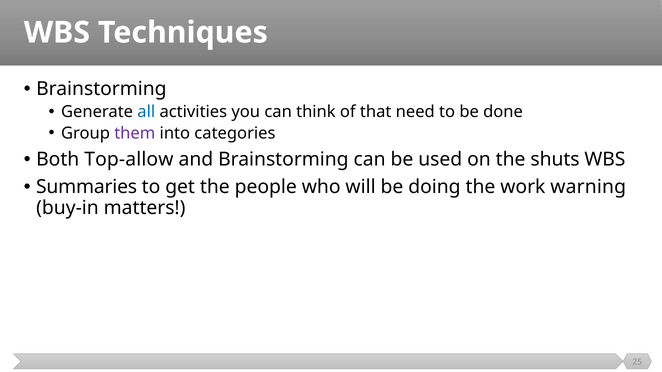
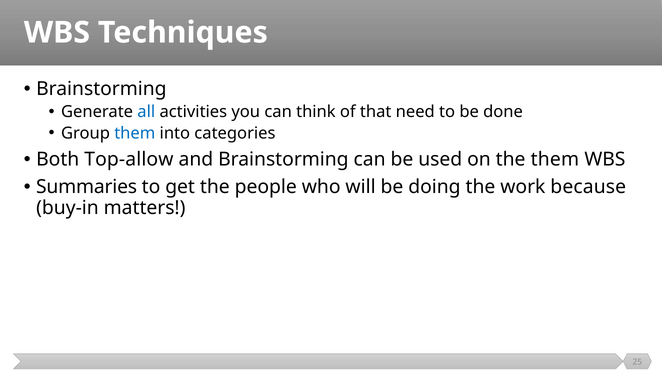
them colour: purple -> blue (135, 133)
the shuts: shuts -> them (555, 160)
warning: warning -> because (588, 187)
